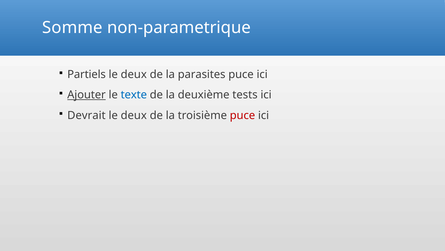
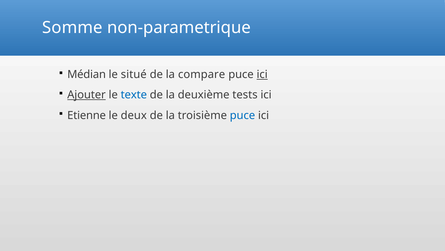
Partiels: Partiels -> Médian (87, 74)
deux: deux -> situé (134, 74)
parasites: parasites -> compare (202, 74)
ici underline: none -> present (262, 74)
Devrait: Devrait -> Etienne (87, 115)
puce colour: red -> blue (242, 115)
